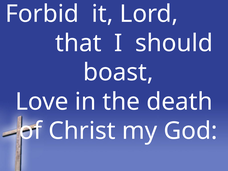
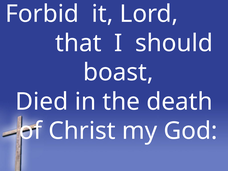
Love: Love -> Died (42, 102)
